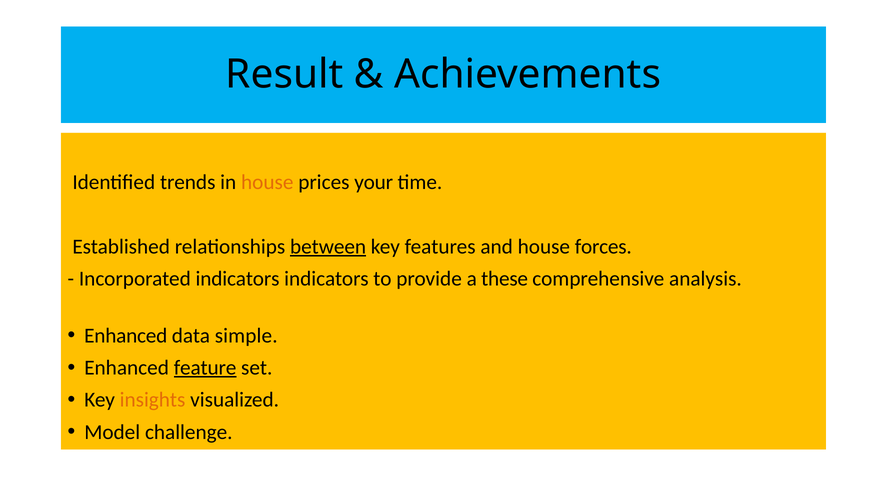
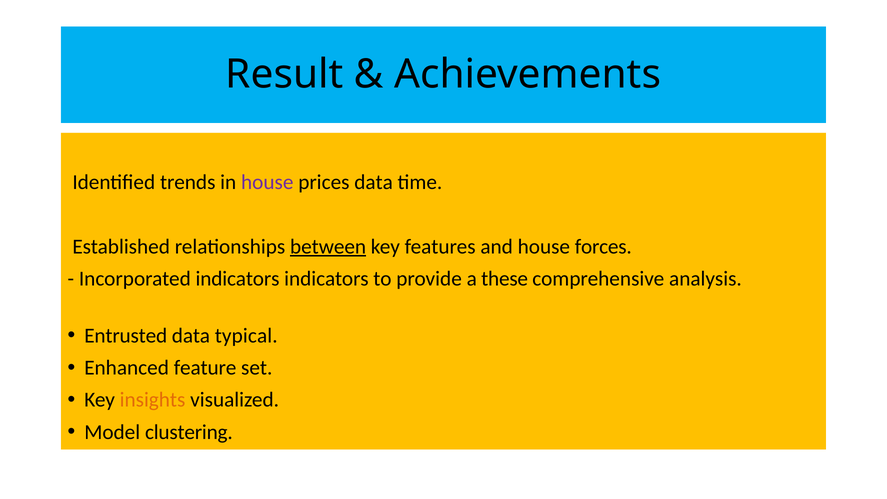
house colour: orange -> purple (267, 182)
prices your: your -> data (374, 182)
Enhanced: Enhanced -> Entrusted (126, 336)
simple: simple -> typical (246, 336)
feature underline: present -> none (205, 368)
challenge: challenge -> clustering (189, 432)
